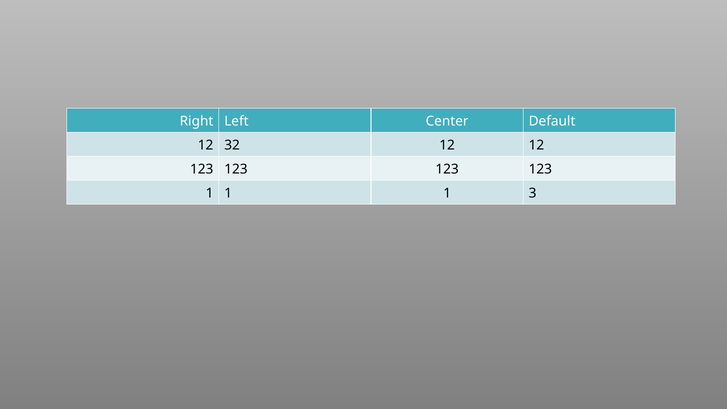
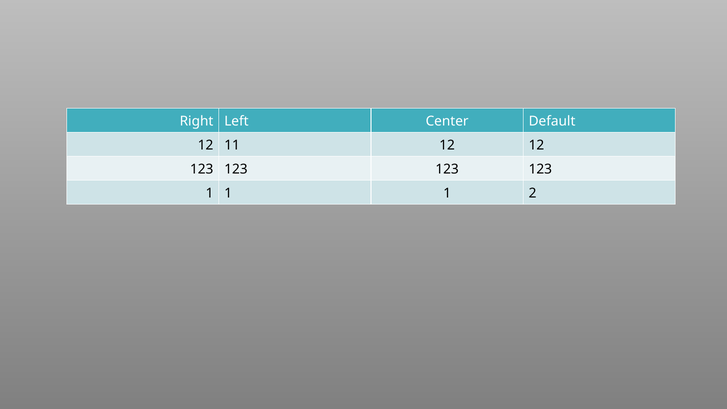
32: 32 -> 11 (232, 145)
3: 3 -> 2 (533, 193)
